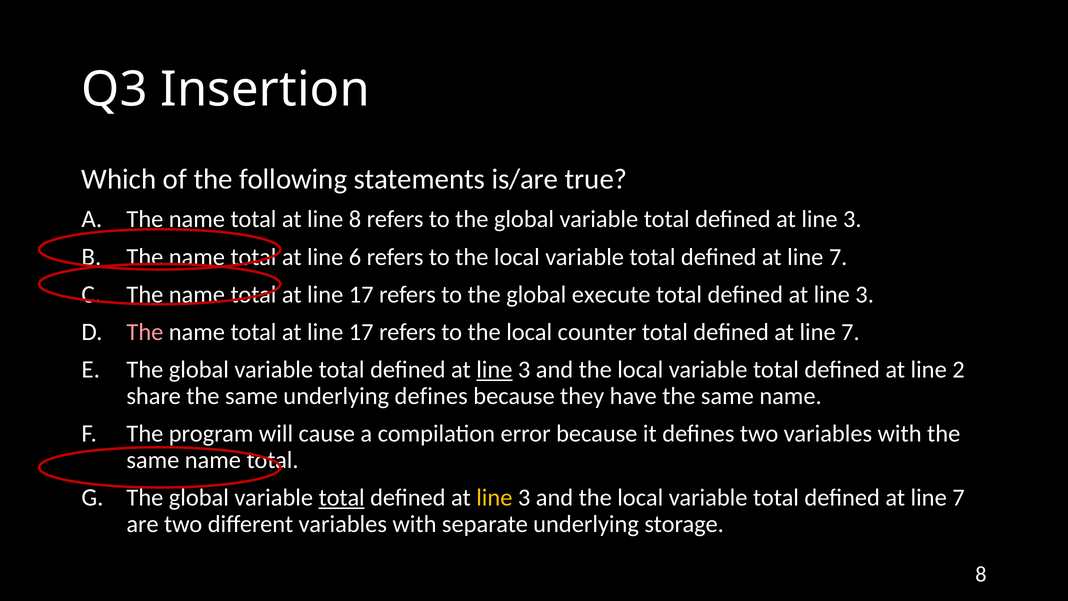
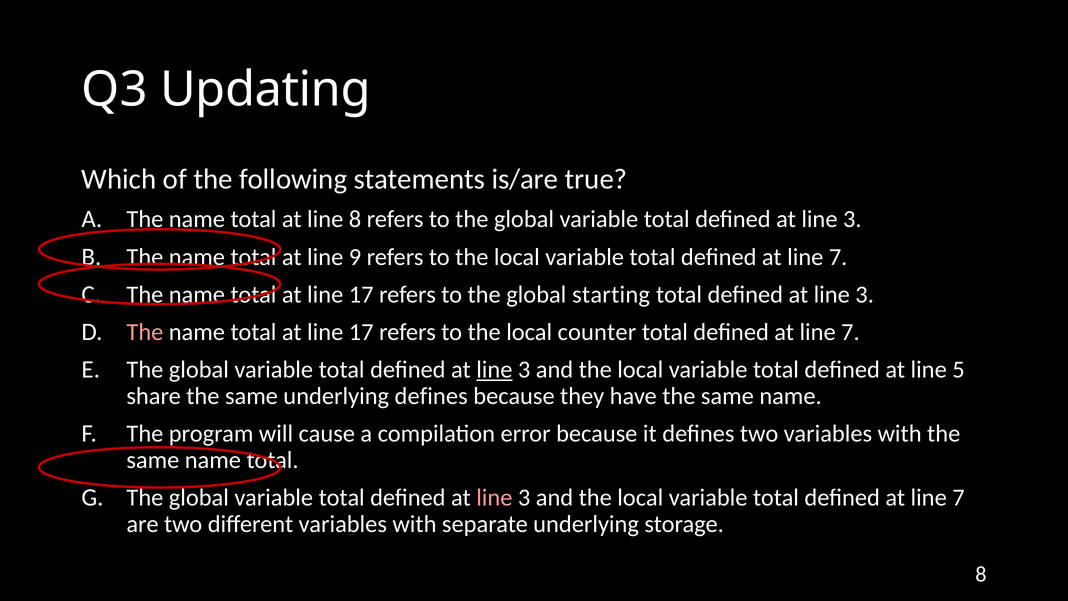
Insertion: Insertion -> Updating (265, 90)
6: 6 -> 9 (355, 257)
execute: execute -> starting (611, 294)
2: 2 -> 5 (958, 370)
total underline: present -> none (342, 498)
line colour: yellow -> pink (494, 498)
